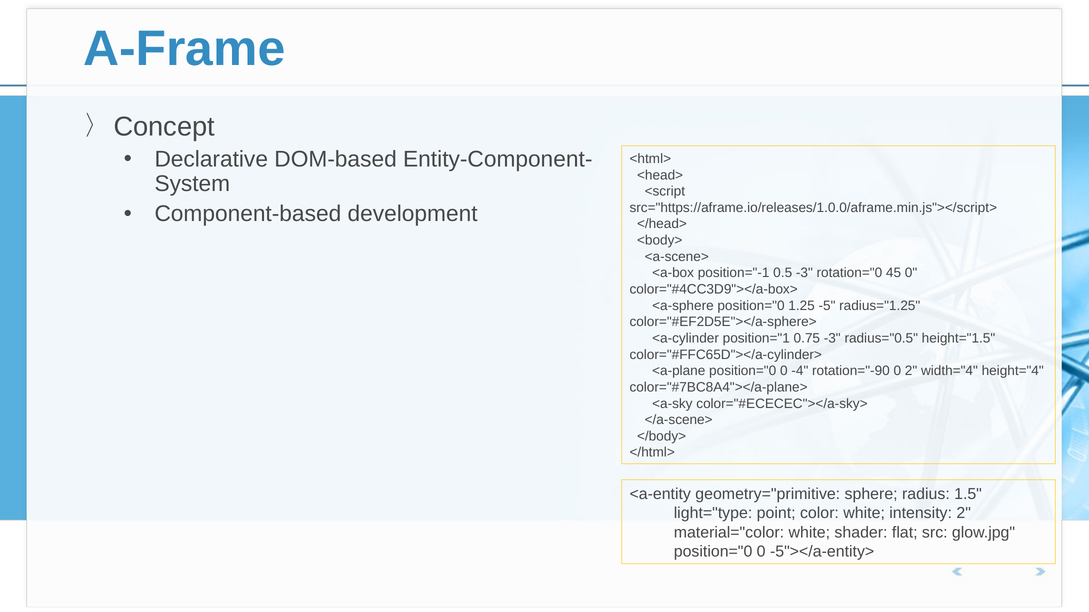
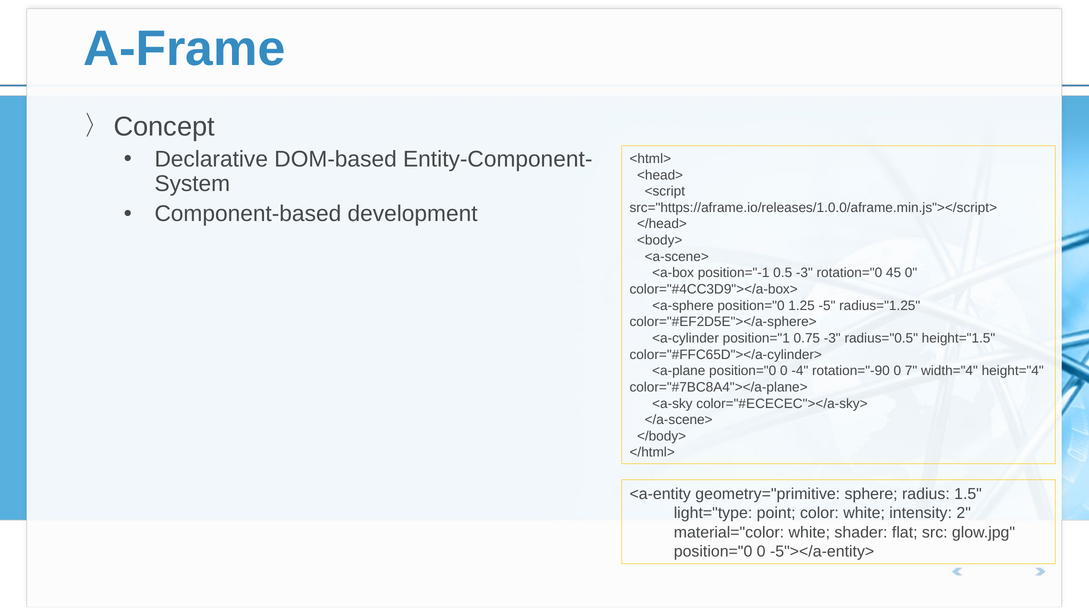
0 2: 2 -> 7 (911, 371)
